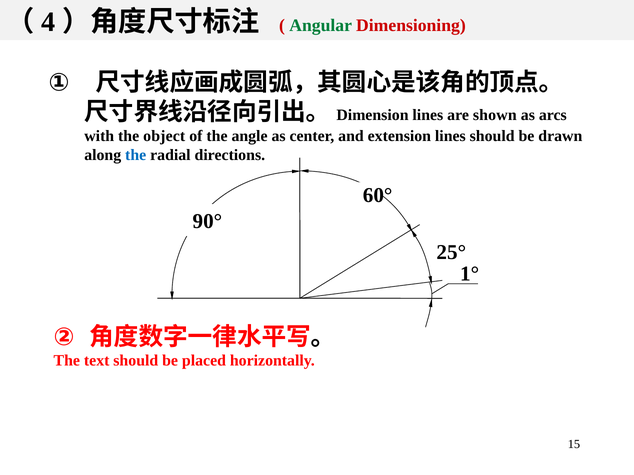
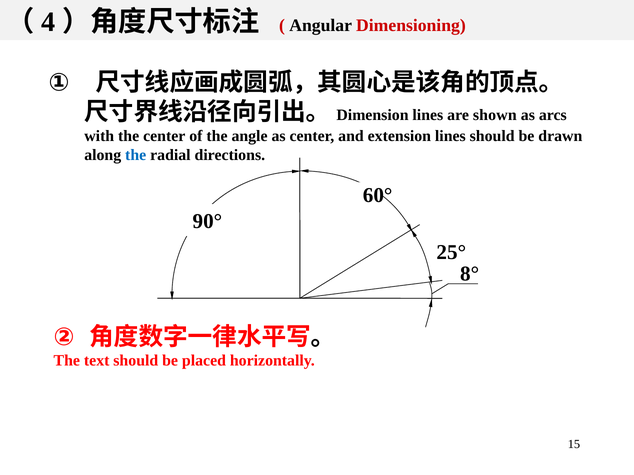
Angular colour: green -> black (321, 26)
the object: object -> center (164, 136)
1°: 1° -> 8° (470, 274)
